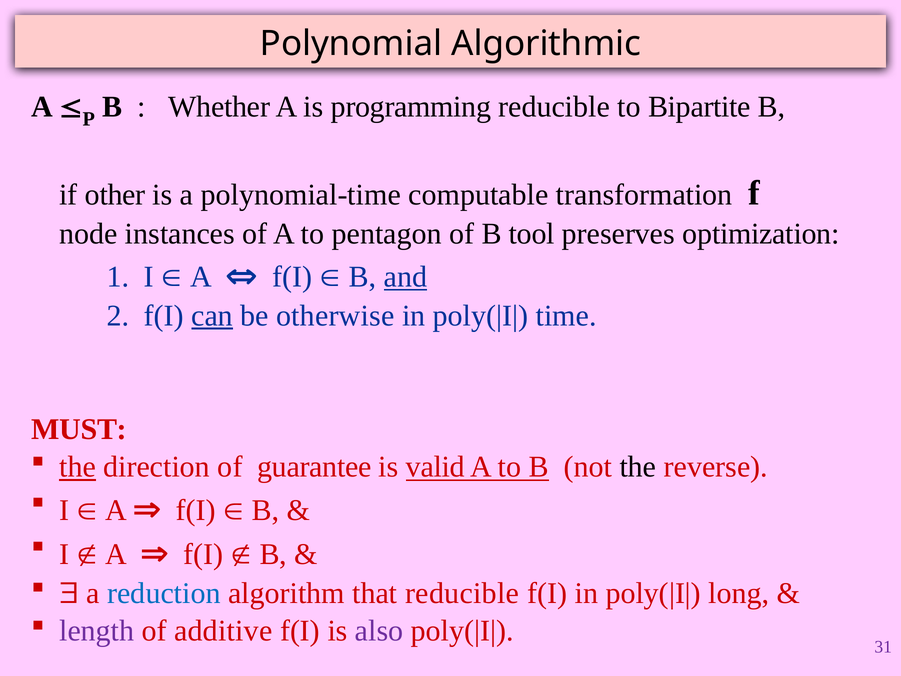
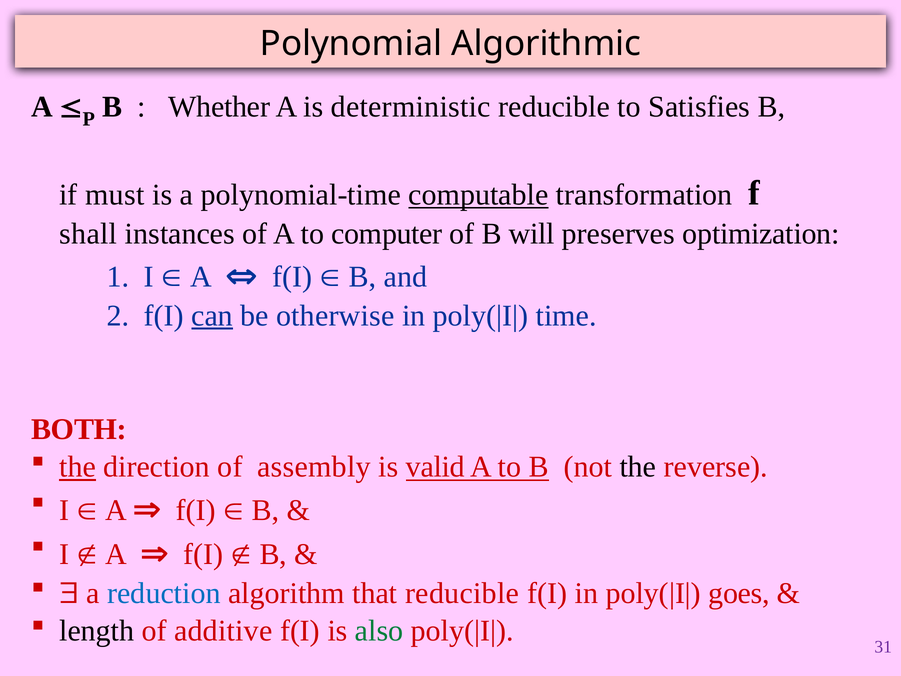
programming: programming -> deterministic (411, 107)
Bipartite: Bipartite -> Satisfies (699, 107)
other: other -> must (115, 195)
computable underline: none -> present (478, 195)
node: node -> shall (88, 234)
pentagon: pentagon -> computer (387, 234)
tool: tool -> will (532, 234)
and underline: present -> none (405, 277)
MUST: MUST -> BOTH (79, 429)
guarantee: guarantee -> assembly (314, 467)
long: long -> goes (739, 593)
length colour: purple -> black (97, 631)
also colour: purple -> green (379, 631)
